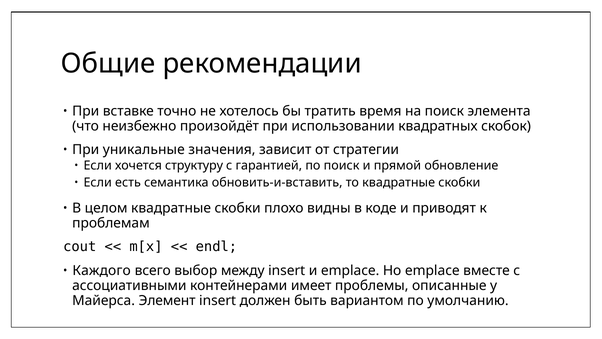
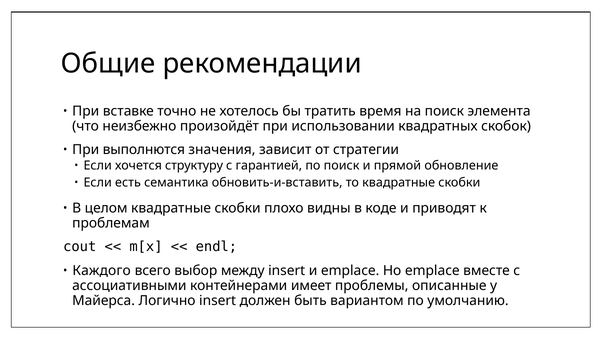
уникальные: уникальные -> выполнются (144, 150)
Элемент: Элемент -> Логично (167, 300)
